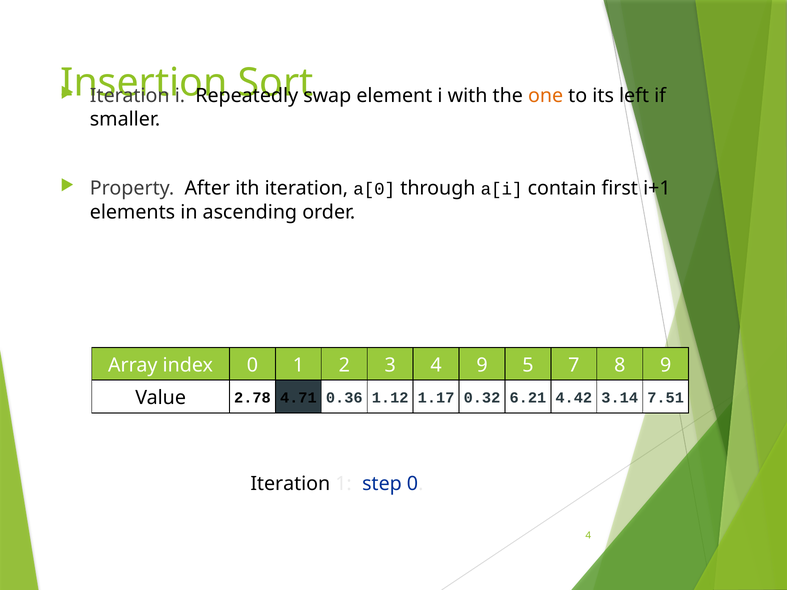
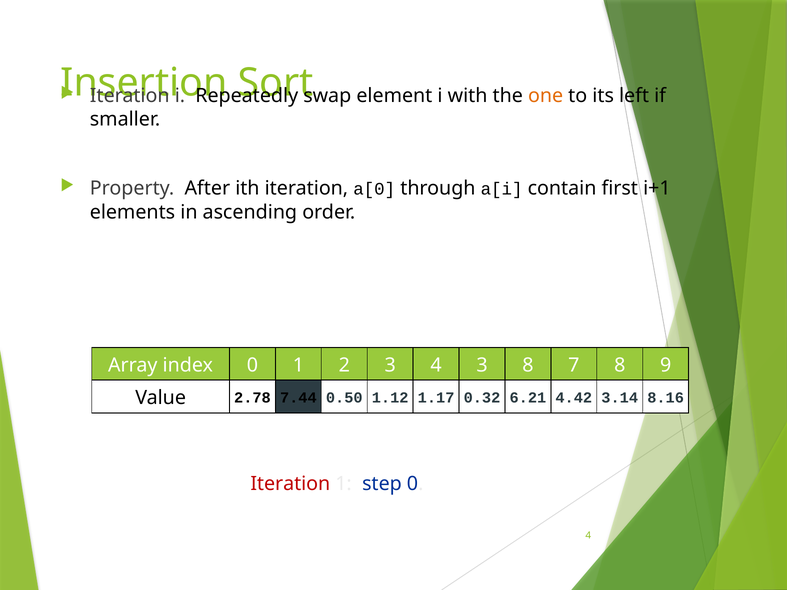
4 9: 9 -> 3 (482, 365)
index 5: 5 -> 8 (528, 365)
4.71: 4.71 -> 7.44 (298, 398)
0.36: 0.36 -> 0.50 (344, 398)
7.51: 7.51 -> 8.16 (666, 398)
Iteration colour: black -> red (290, 484)
